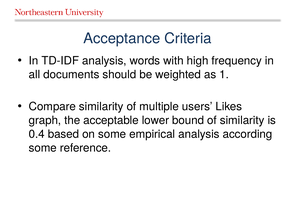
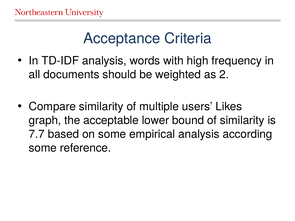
1: 1 -> 2 (224, 75)
0.4: 0.4 -> 7.7 (37, 134)
